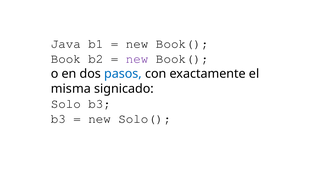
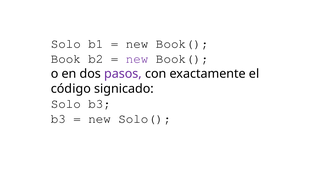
Java: Java -> Solo (66, 44)
pasos colour: blue -> purple (123, 74)
misma: misma -> código (71, 89)
